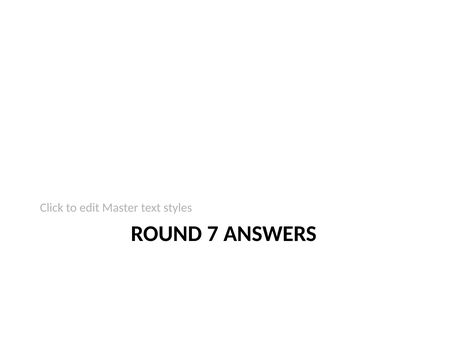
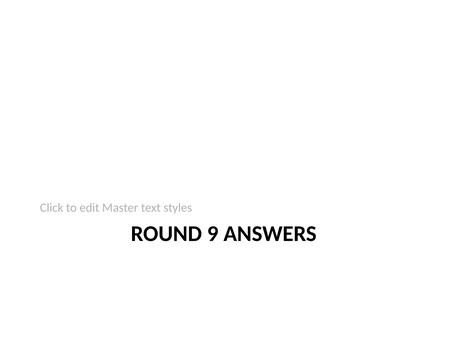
7: 7 -> 9 (213, 234)
